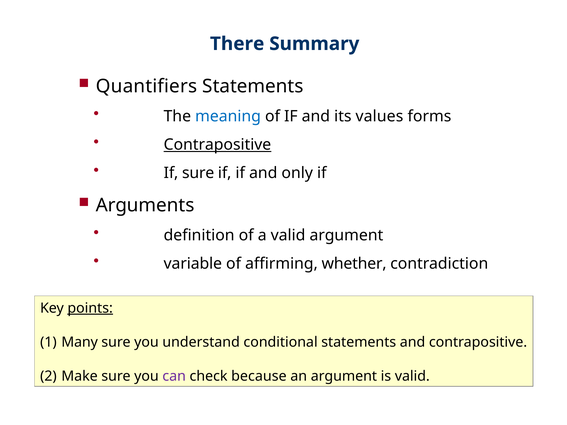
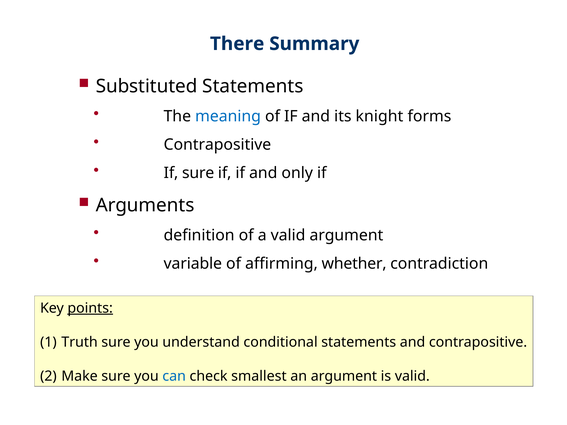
Quantifiers: Quantifiers -> Substituted (147, 86)
values: values -> knight (379, 116)
Contrapositive underline: present -> none (217, 145)
Many: Many -> Truth (80, 342)
can colour: purple -> blue (174, 376)
because: because -> smallest (259, 376)
